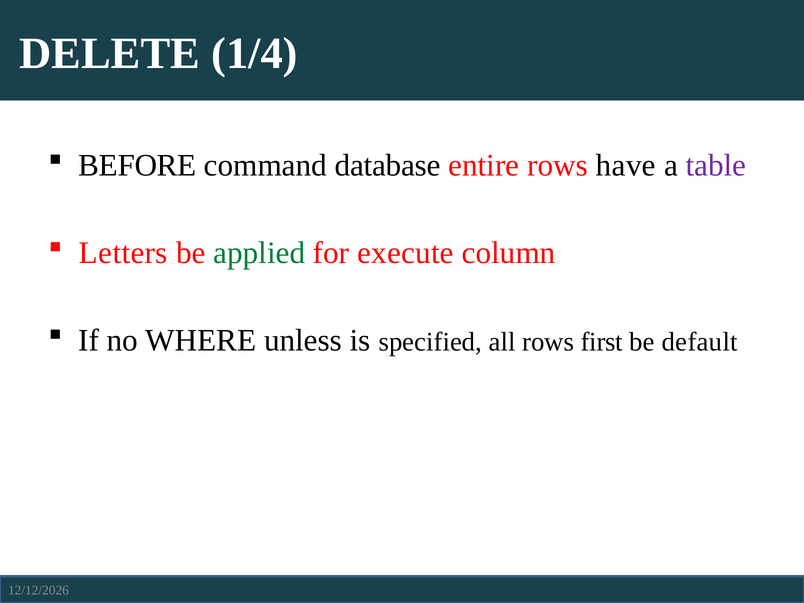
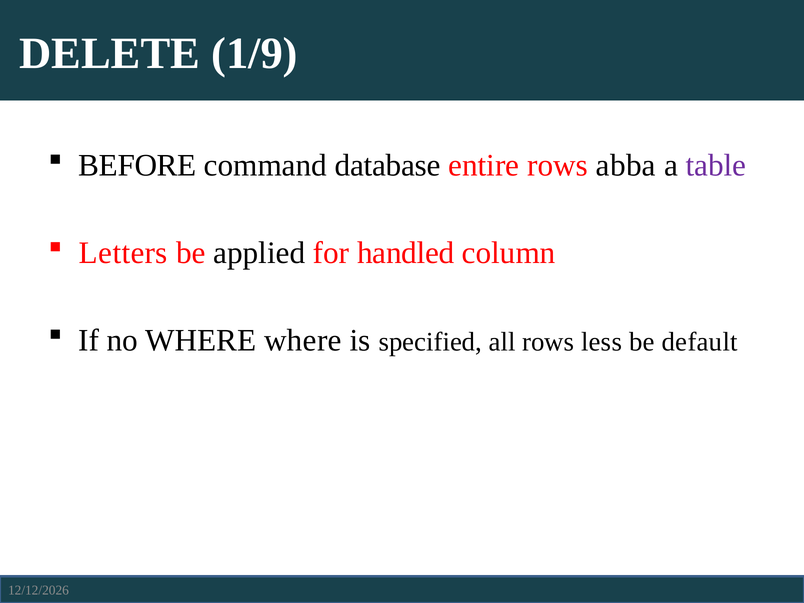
1/4: 1/4 -> 1/9 (255, 53)
have: have -> abba (626, 166)
applied colour: green -> black (259, 253)
execute: execute -> handled (406, 253)
WHERE unless: unless -> where (303, 340)
first: first -> less (602, 342)
